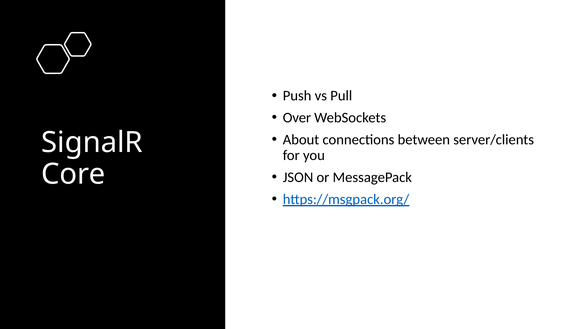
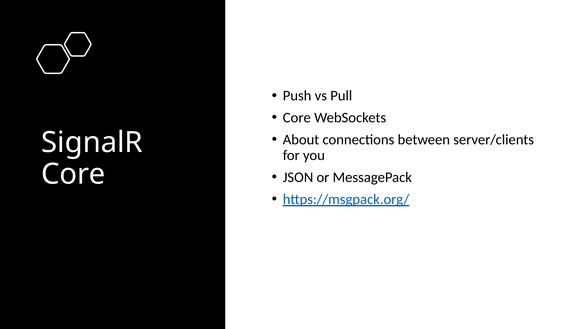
Over: Over -> Core (297, 118)
